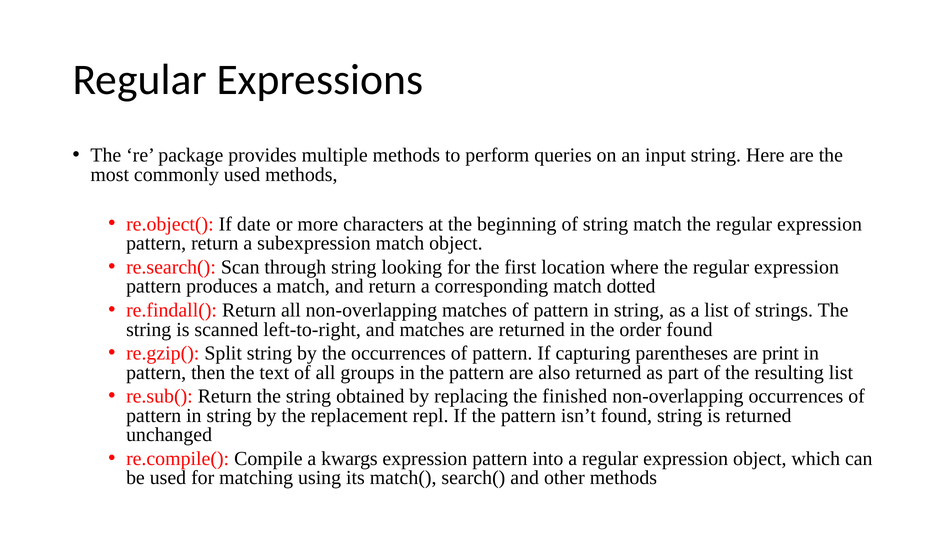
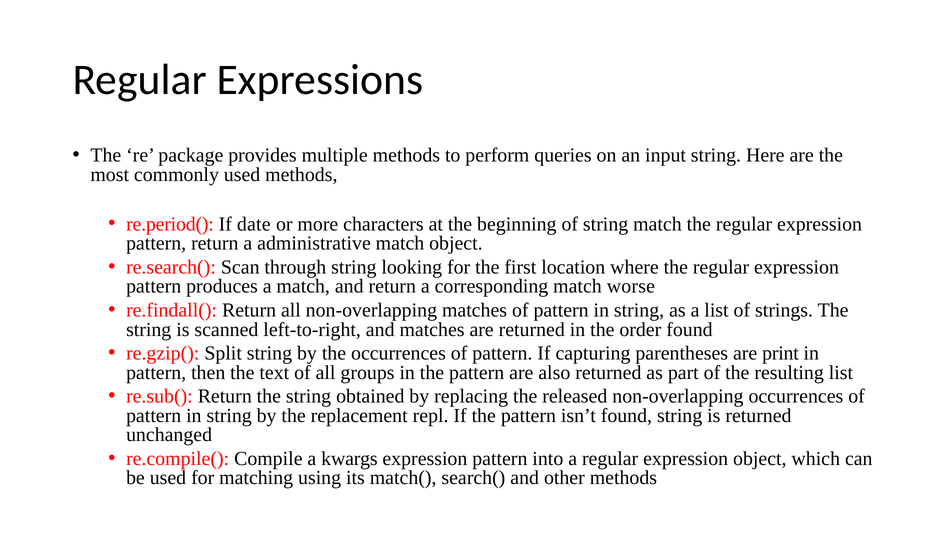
re.object(: re.object( -> re.period( (170, 224)
subexpression: subexpression -> administrative (314, 243)
dotted: dotted -> worse (631, 286)
finished: finished -> released (575, 396)
